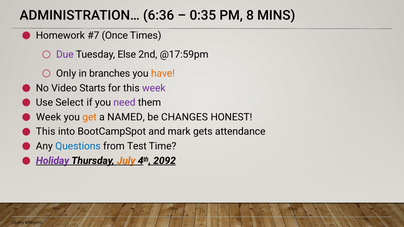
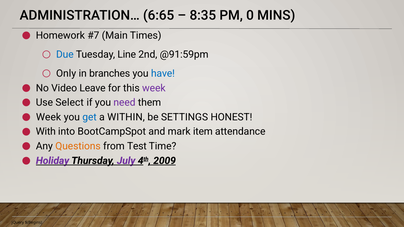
6:36: 6:36 -> 6:65 (159, 15)
0:35: 0:35 -> 8:35 (203, 15)
8: 8 -> 0 (250, 15)
Once: Once -> Main (115, 36)
Due colour: purple -> blue (65, 55)
Else: Else -> Line (127, 55)
@17:59pm: @17:59pm -> @91:59pm (184, 55)
have colour: orange -> blue (163, 74)
Starts: Starts -> Leave (93, 88)
get colour: orange -> blue (90, 117)
NAMED: NAMED -> WITHIN (126, 117)
CHANGES: CHANGES -> SETTINGS (185, 117)
This: This -> With (46, 132)
gets: gets -> item (203, 132)
Questions colour: blue -> orange (78, 146)
July colour: orange -> purple (126, 161)
2092: 2092 -> 2009 (165, 161)
